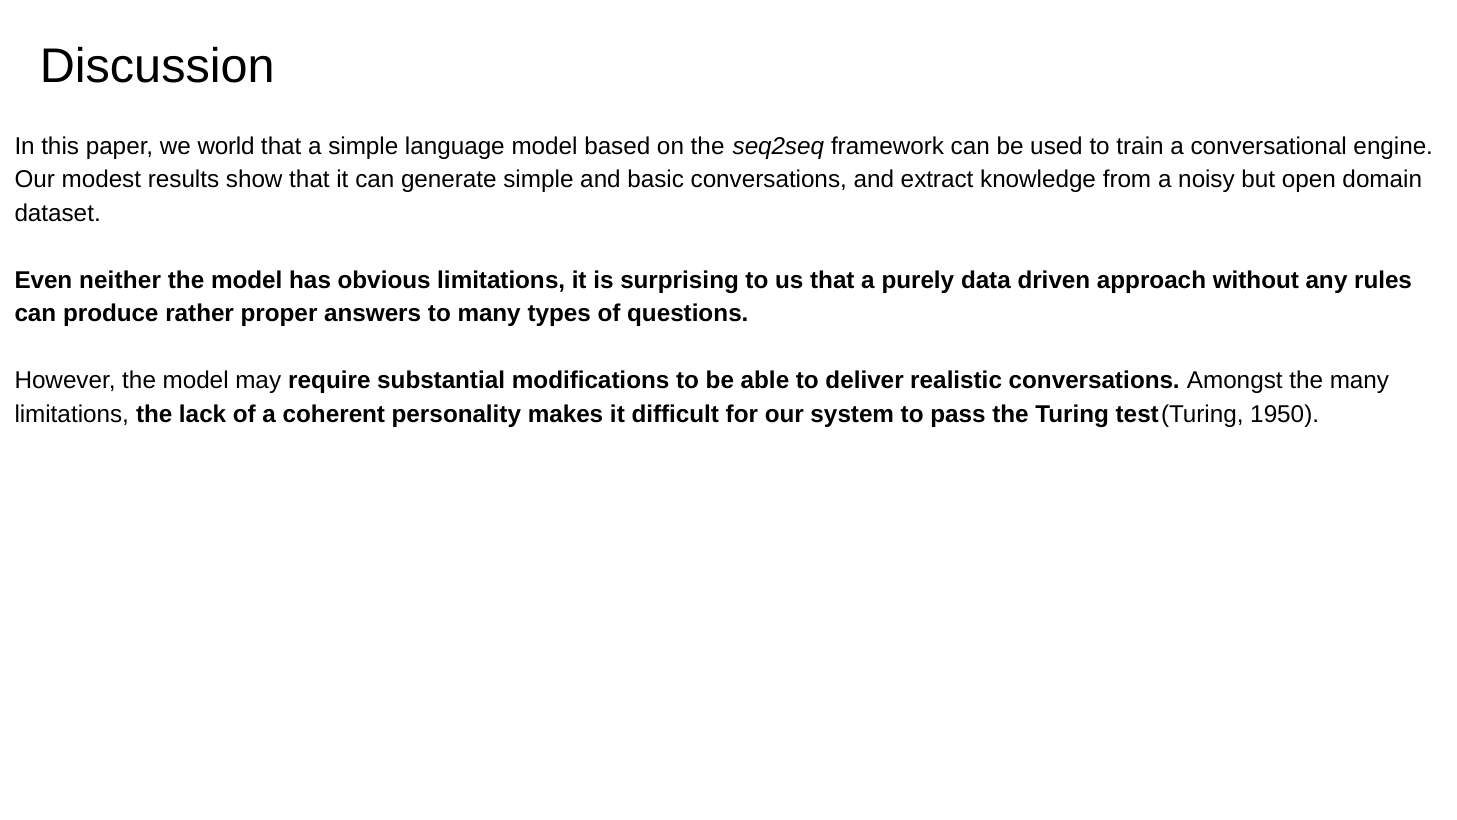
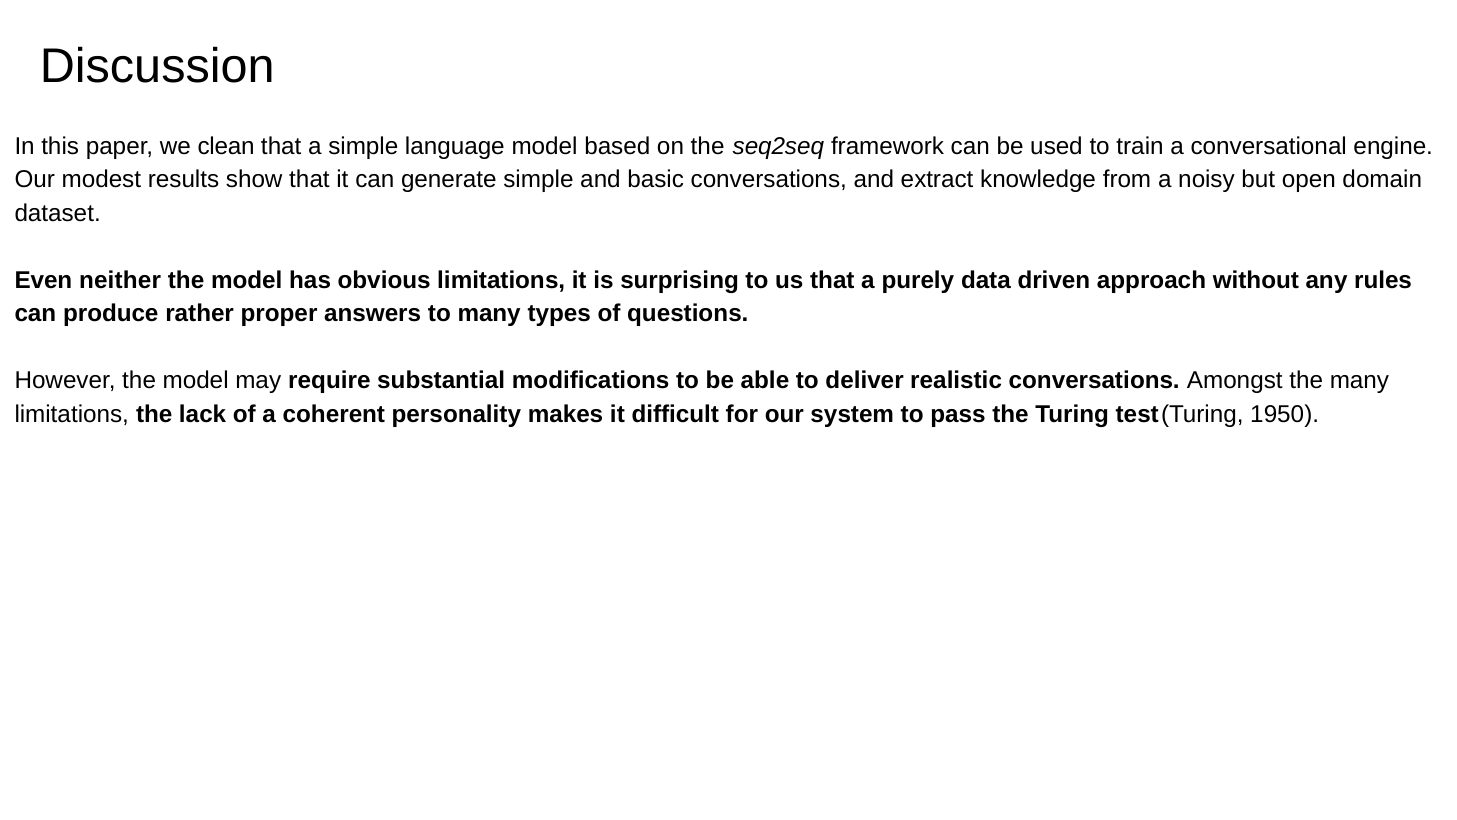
world: world -> clean (226, 146)
